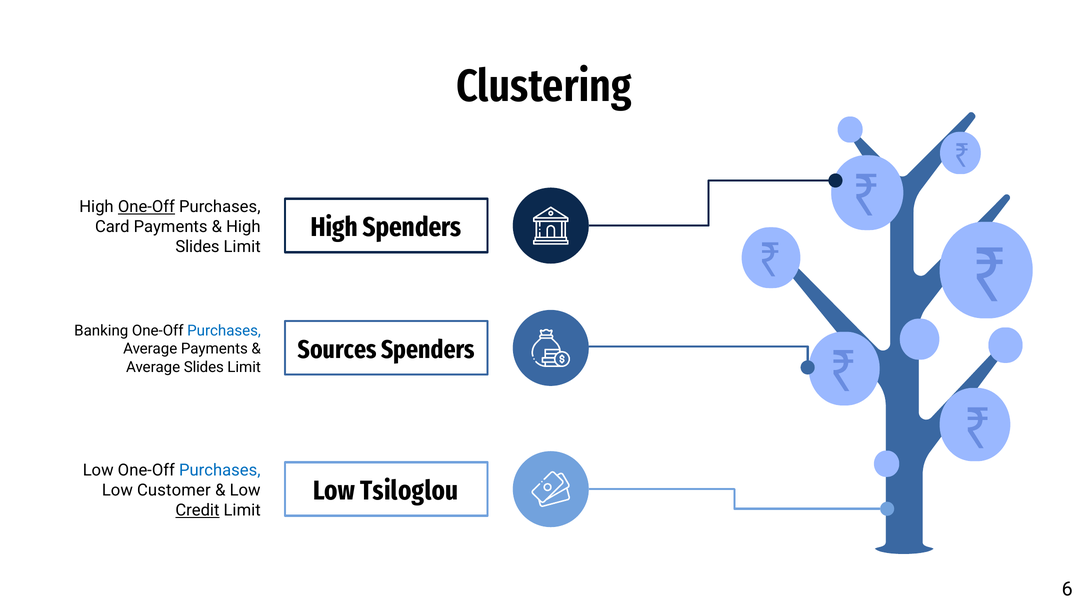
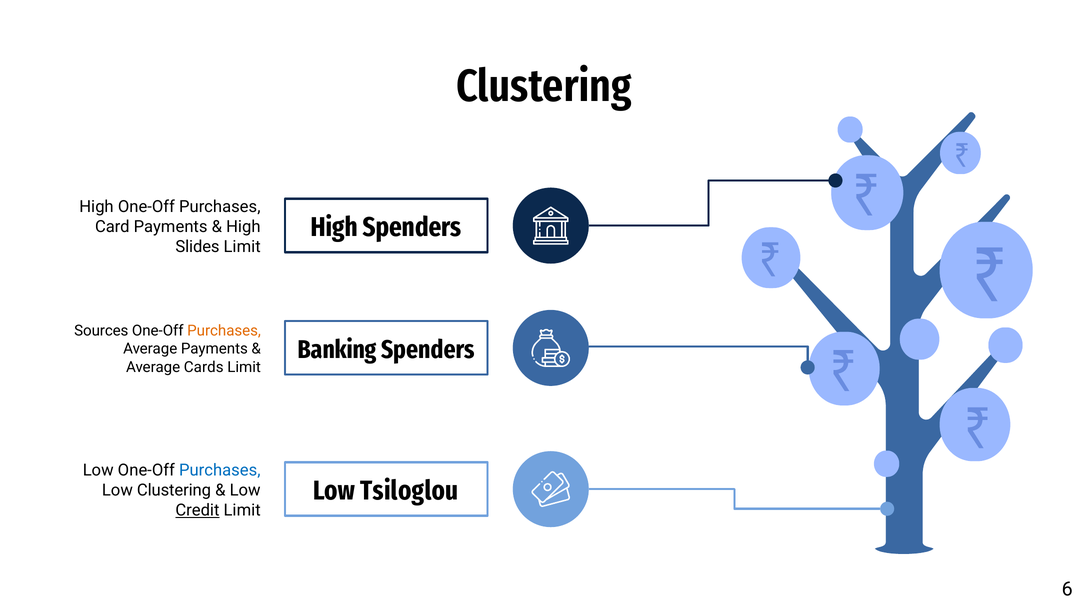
One-Off underline: present -> none (146, 207)
Banking: Banking -> Sources (101, 331)
Purchases colour: blue -> orange (224, 331)
Sources: Sources -> Banking (337, 350)
Average Slides: Slides -> Cards (204, 367)
Low Customer: Customer -> Clustering (174, 490)
